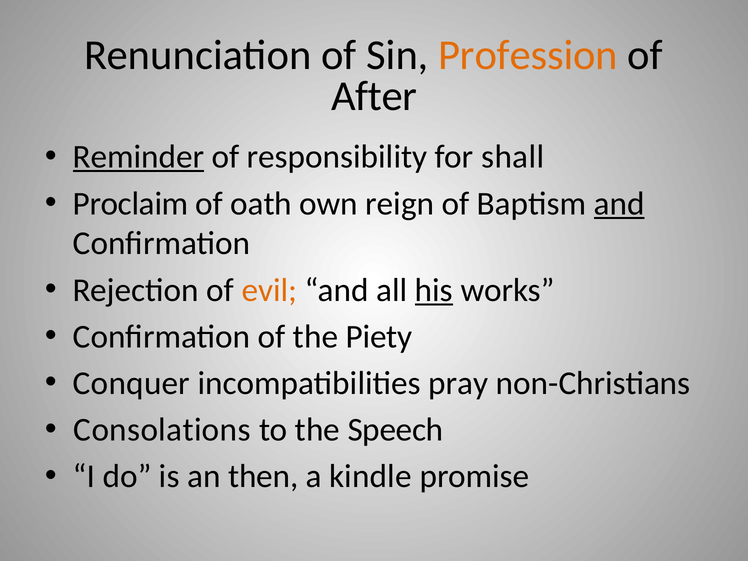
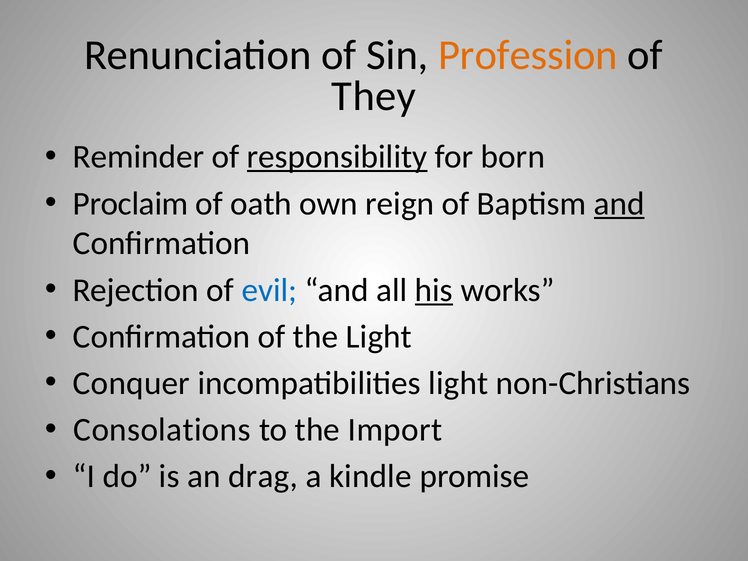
After: After -> They (374, 96)
Reminder underline: present -> none (139, 157)
responsibility underline: none -> present (337, 157)
shall: shall -> born (513, 157)
evil colour: orange -> blue (269, 290)
the Piety: Piety -> Light (379, 337)
incompatibilities pray: pray -> light (458, 383)
Speech: Speech -> Import (395, 430)
then: then -> drag (263, 476)
